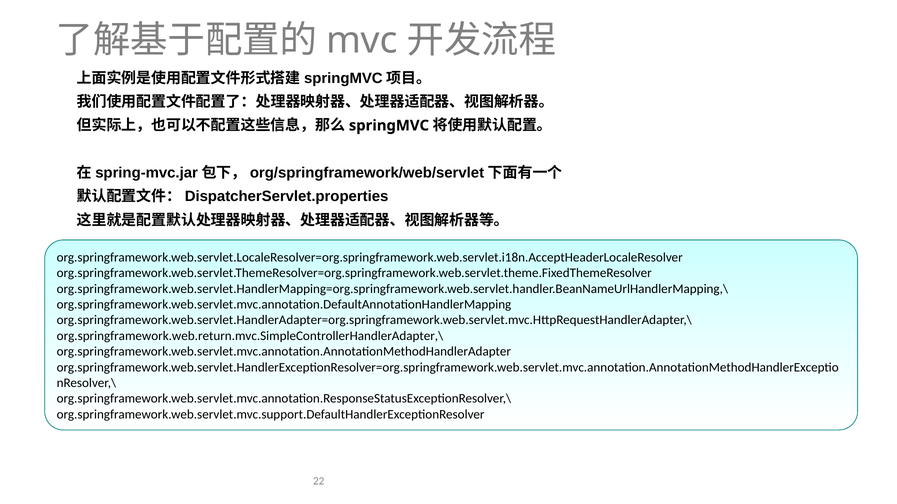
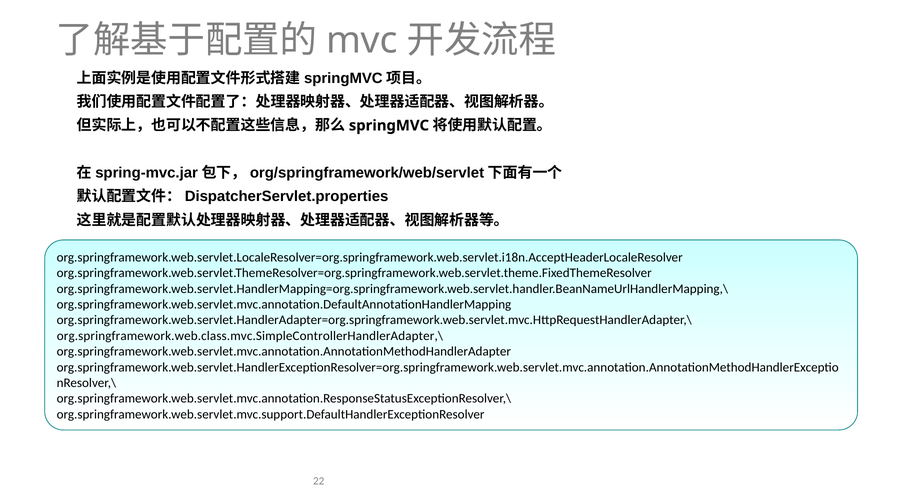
org.springframework.web.return.mvc.SimpleControllerHandlerAdapter,\: org.springframework.web.return.mvc.SimpleControllerHandlerAdapter,\ -> org.springframework.web.class.mvc.SimpleControllerHandlerAdapter,\ (250, 336)
